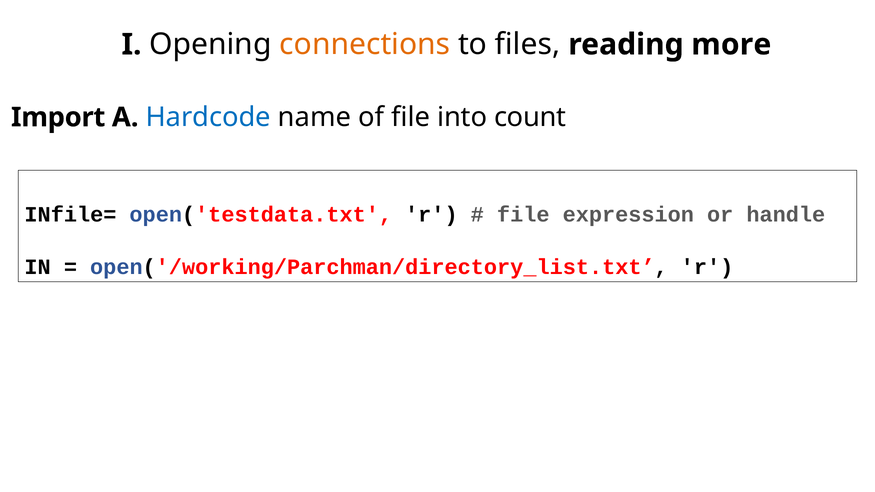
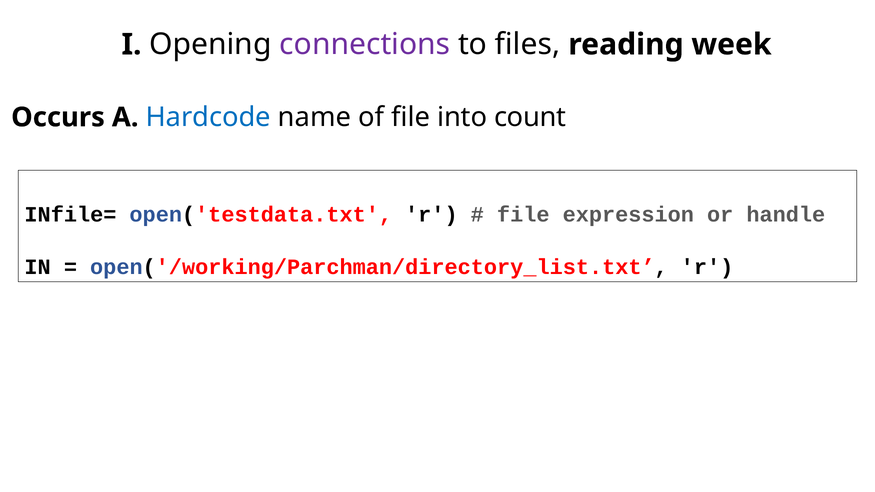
connections colour: orange -> purple (365, 44)
more: more -> week (731, 44)
Import: Import -> Occurs (58, 117)
